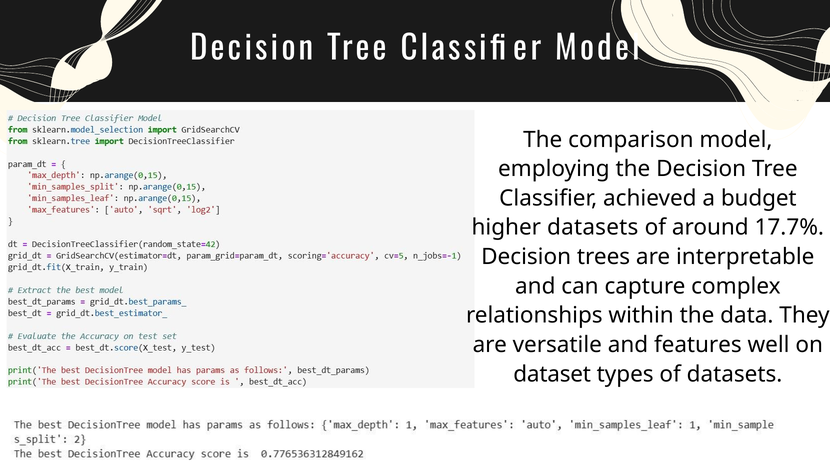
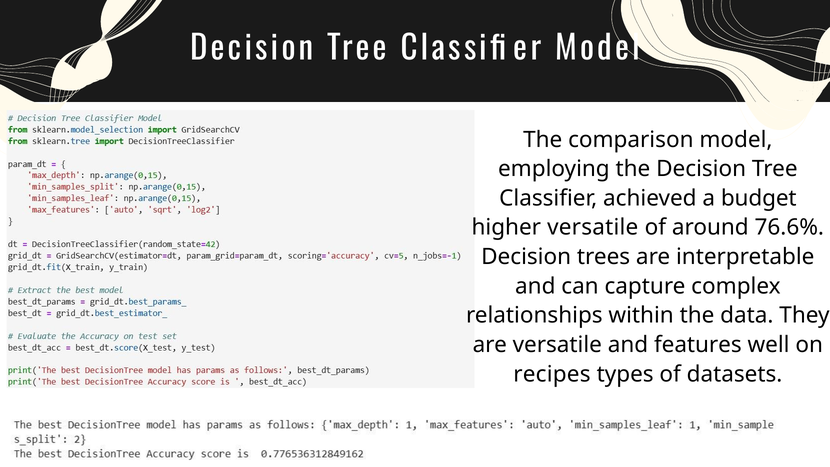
higher datasets: datasets -> versatile (593, 227)
17.7%: 17.7% -> 76.6% (789, 227)
dataset: dataset -> recipes (552, 374)
